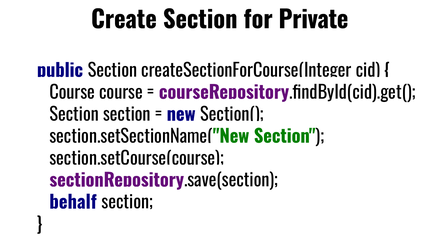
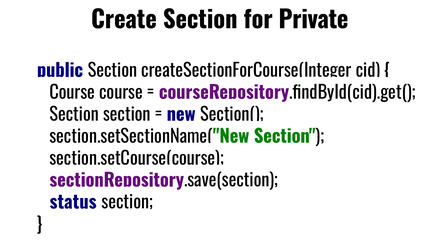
behalf: behalf -> status (73, 203)
